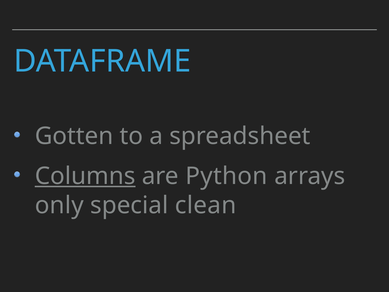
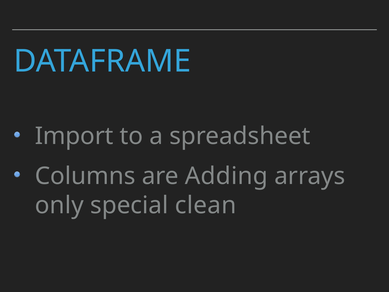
Gotten: Gotten -> Import (74, 136)
Columns underline: present -> none (85, 176)
Python: Python -> Adding (226, 176)
